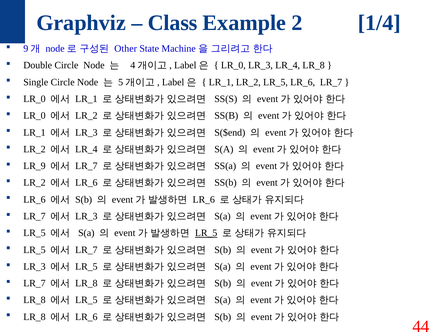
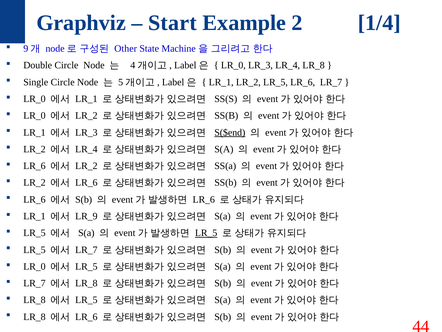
Class: Class -> Start (172, 23)
S($end underline: none -> present (230, 132)
LR_9: LR_9 -> LR_6 (34, 166)
LR_7: LR_7 -> LR_2 (86, 166)
LR_7: LR_7 -> LR_1 (34, 216)
LR_3: LR_3 -> LR_9 (86, 216)
LR_3: LR_3 -> LR_0 (34, 266)
